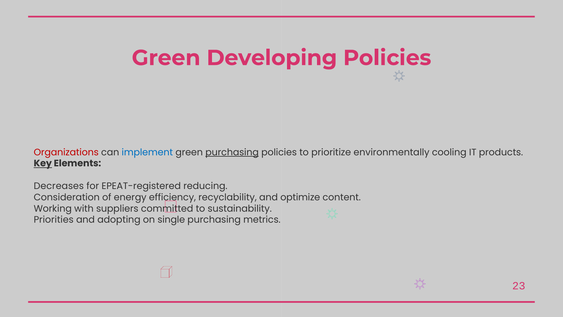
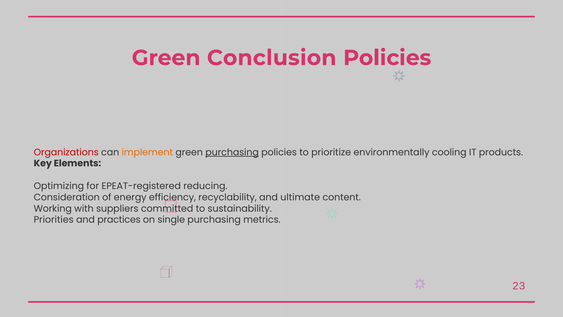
Developing: Developing -> Conclusion (272, 58)
implement colour: blue -> orange (147, 152)
Key underline: present -> none (43, 163)
Decreases: Decreases -> Optimizing (59, 186)
optimize: optimize -> ultimate (300, 197)
adopting: adopting -> practices (119, 220)
